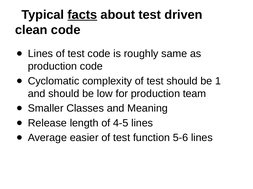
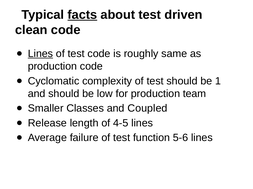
Lines underline: none -> present (40, 54)
Meaning: Meaning -> Coupled (147, 109)
easier: easier -> failure (84, 138)
